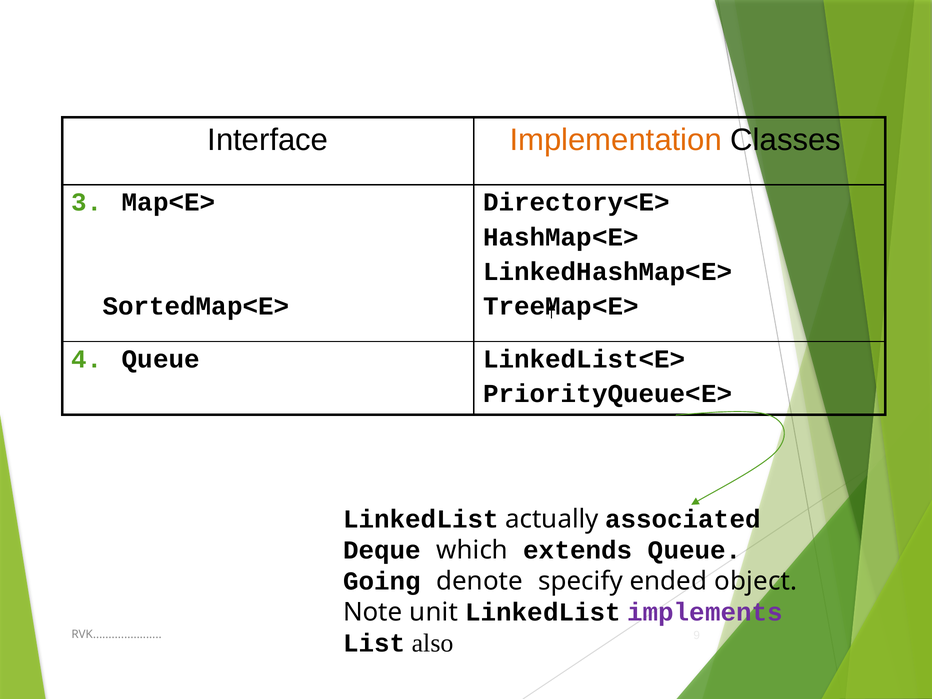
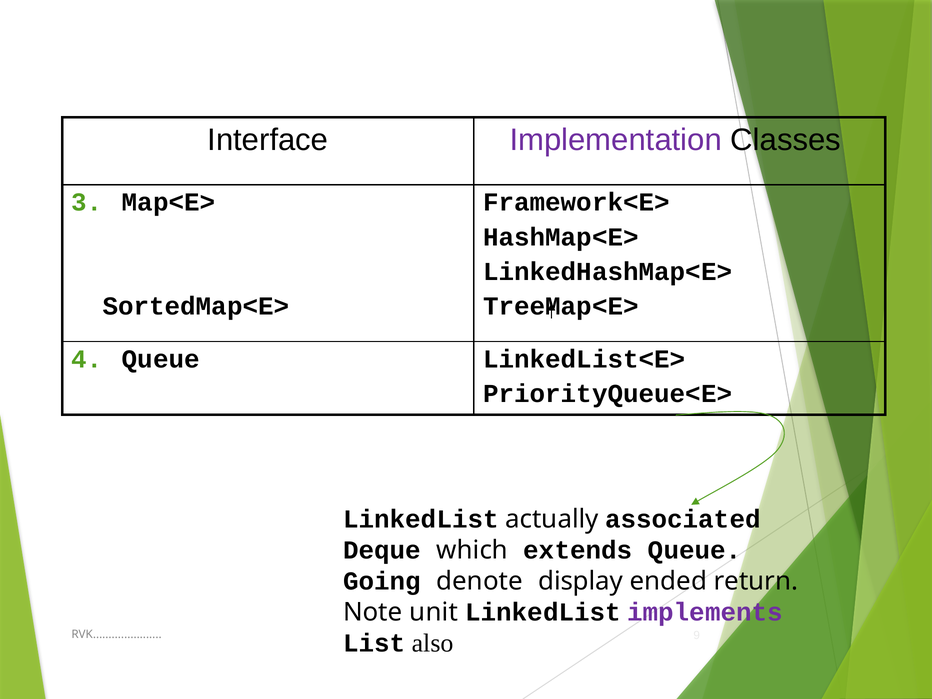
Implementation colour: orange -> purple (616, 140)
Directory<E>: Directory<E> -> Framework<E> (576, 202)
specify: specify -> display (581, 581)
object: object -> return (756, 581)
